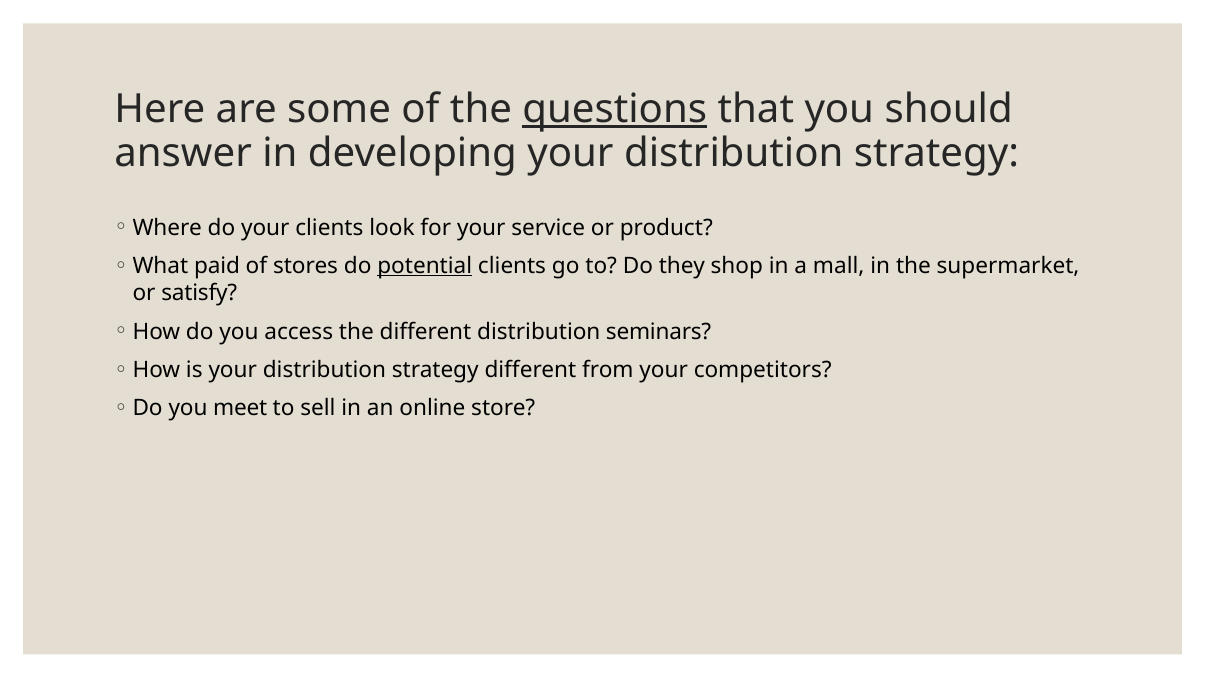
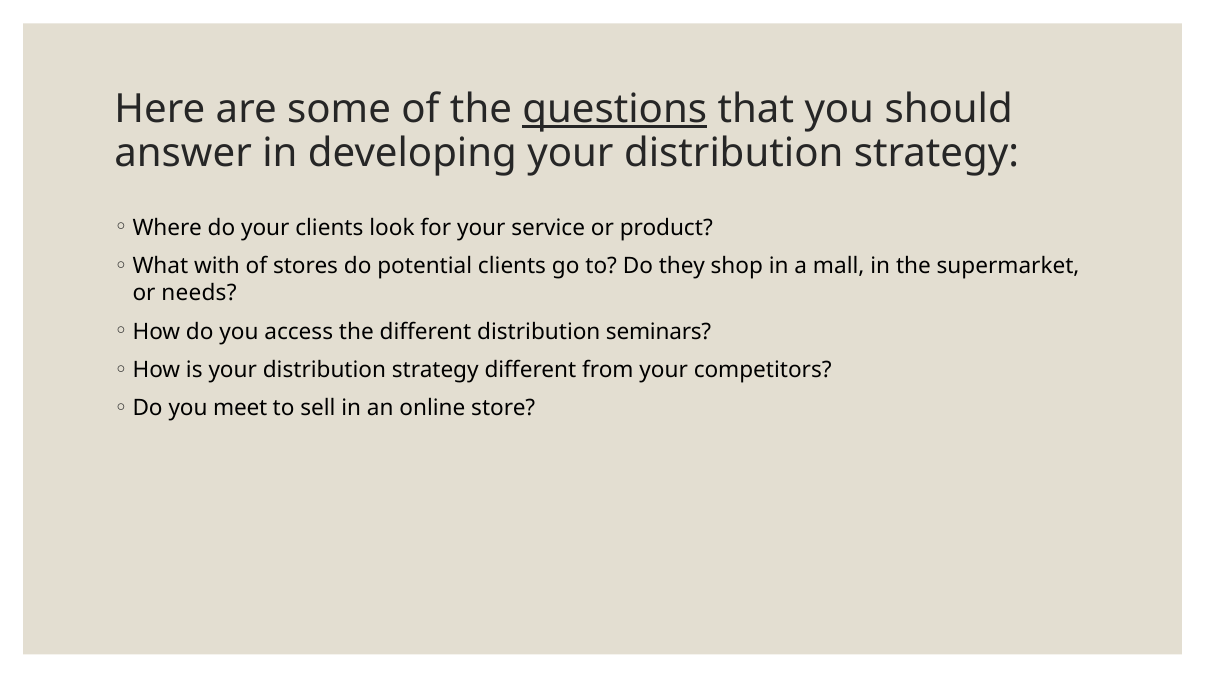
paid: paid -> with (217, 266)
potential underline: present -> none (425, 266)
satisfy: satisfy -> needs (199, 293)
